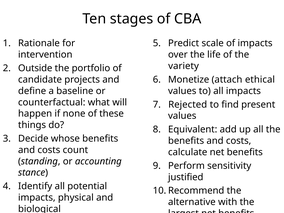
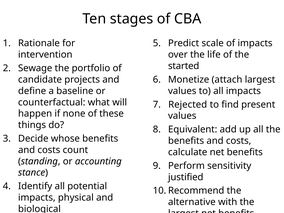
variety: variety -> started (184, 66)
Outside: Outside -> Sewage (35, 68)
attach ethical: ethical -> largest (260, 80)
